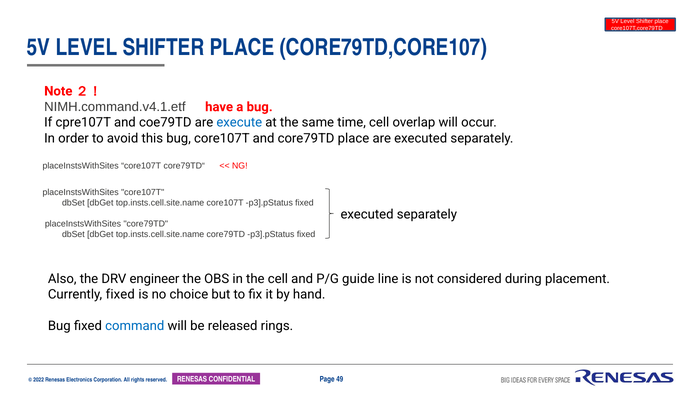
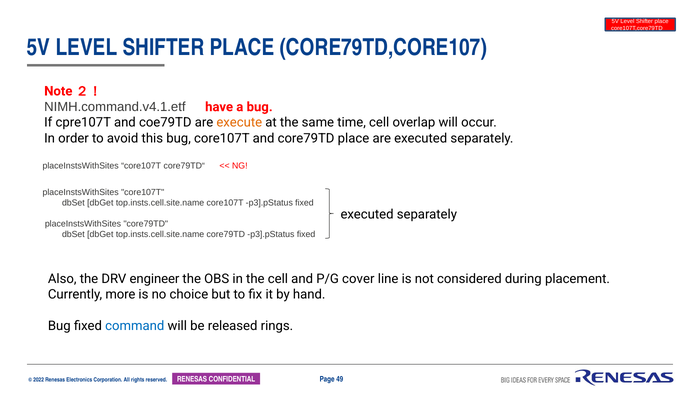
execute colour: blue -> orange (239, 123)
guide: guide -> cover (358, 279)
Currently fixed: fixed -> more (120, 294)
